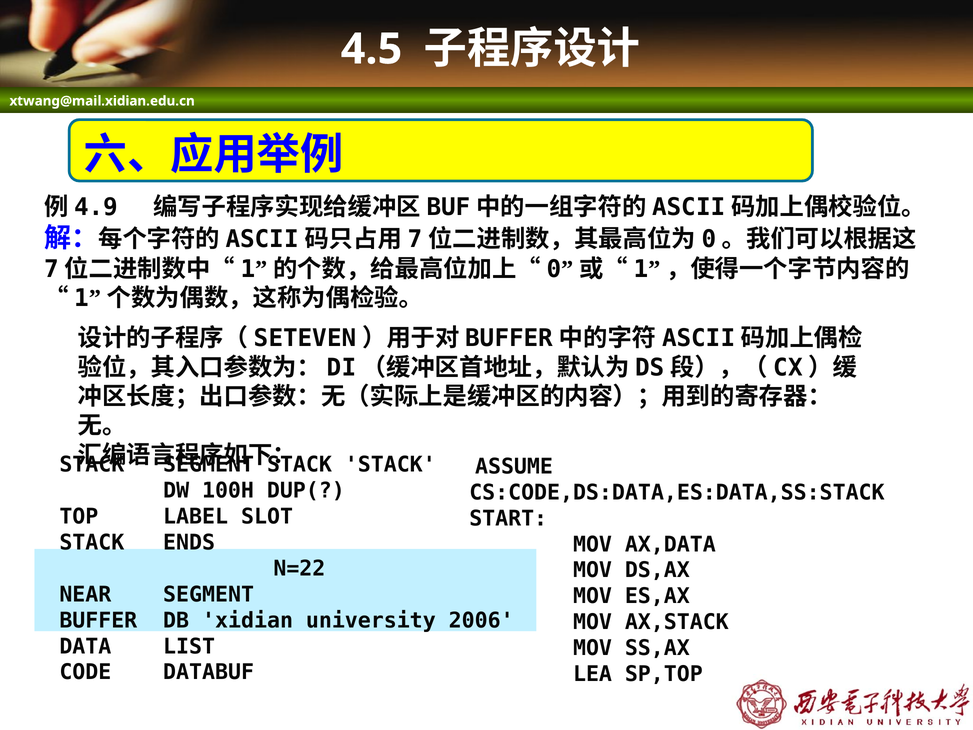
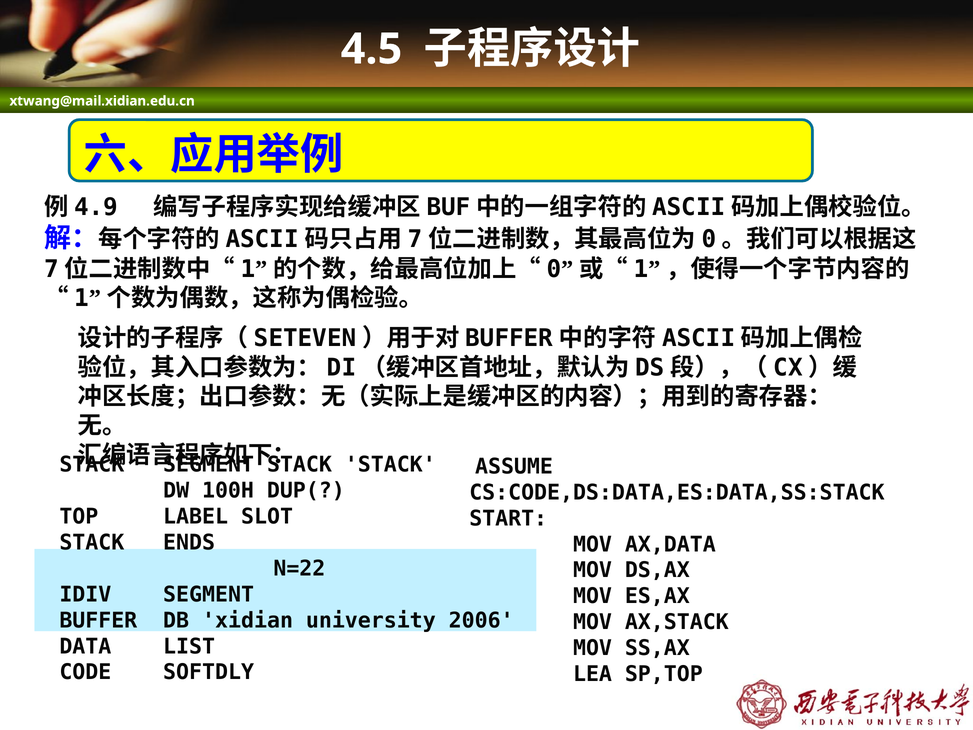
NEAR: NEAR -> IDIV (85, 594)
DATABUF: DATABUF -> SOFTDLY (209, 672)
